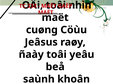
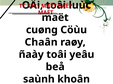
nhìn: nhìn -> luùc (80, 5)
Jeâsus: Jeâsus -> Chaân (41, 43)
